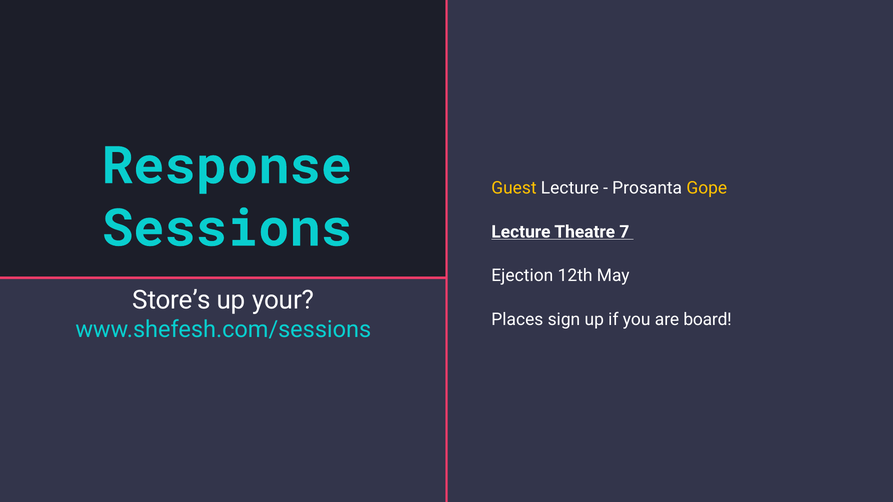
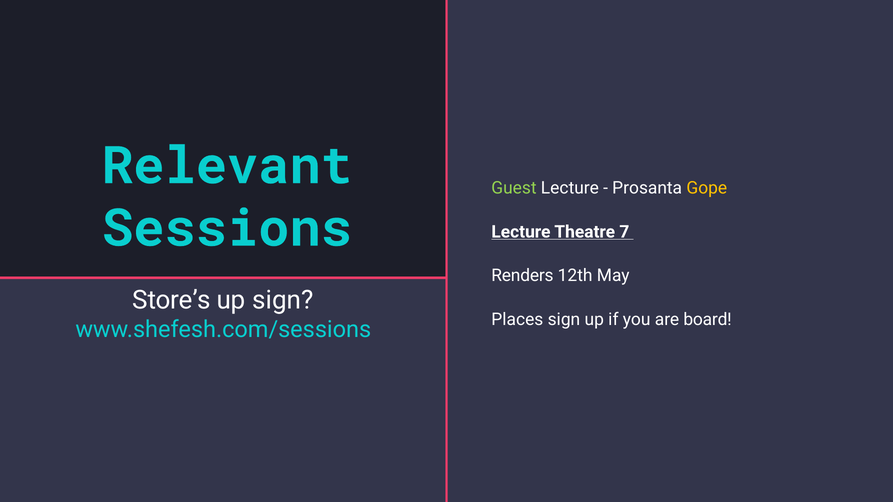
Response: Response -> Relevant (227, 166)
Guest colour: yellow -> light green (514, 188)
Ejection: Ejection -> Renders (522, 276)
up your: your -> sign (283, 300)
